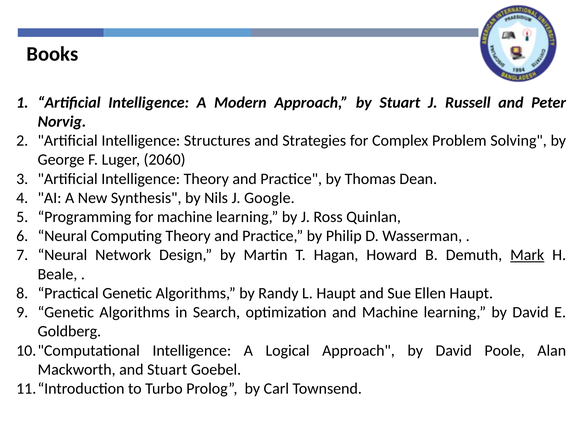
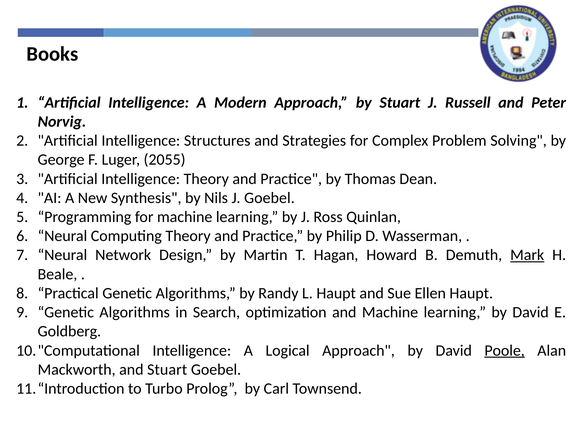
2060: 2060 -> 2055 (165, 160)
J Google: Google -> Goebel (269, 198)
Poole underline: none -> present (505, 350)
